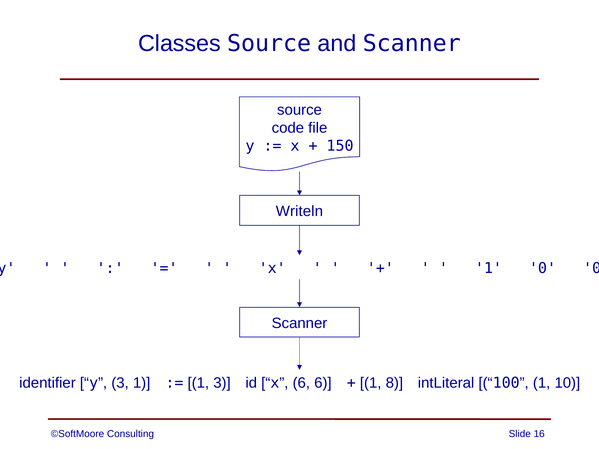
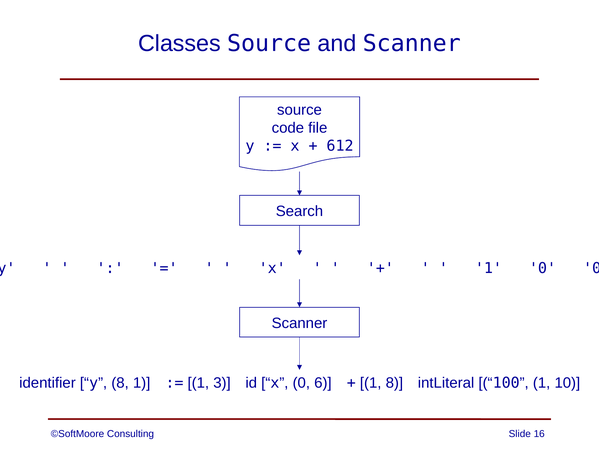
150: 150 -> 612 (340, 146)
Writeln: Writeln -> Search (299, 212)
y 3: 3 -> 8 (120, 383)
x 6: 6 -> 0 (301, 383)
